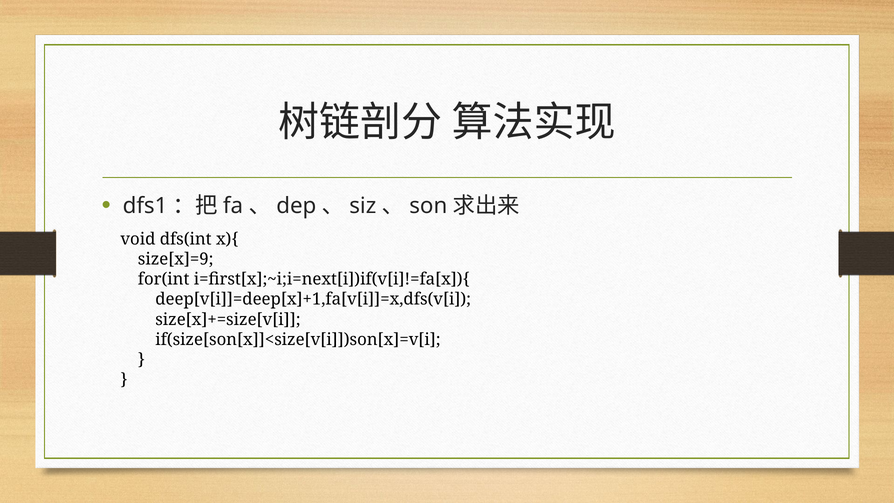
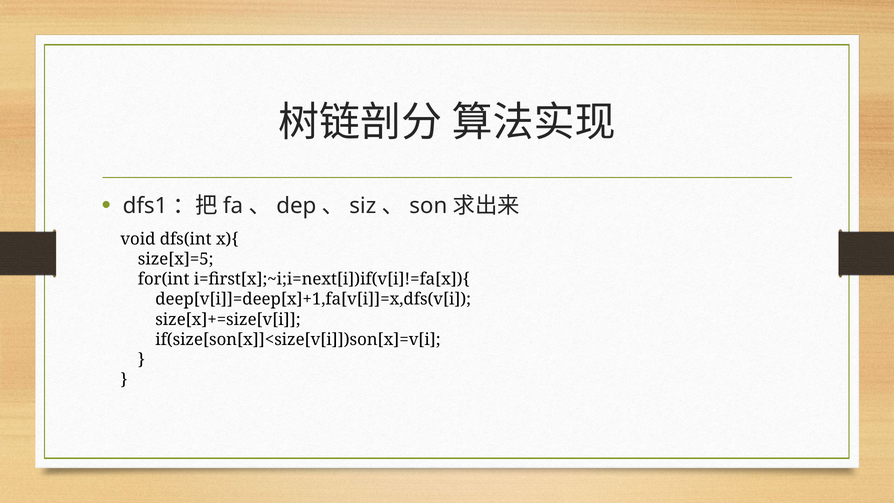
size[x]=9: size[x]=9 -> size[x]=5 (176, 259)
